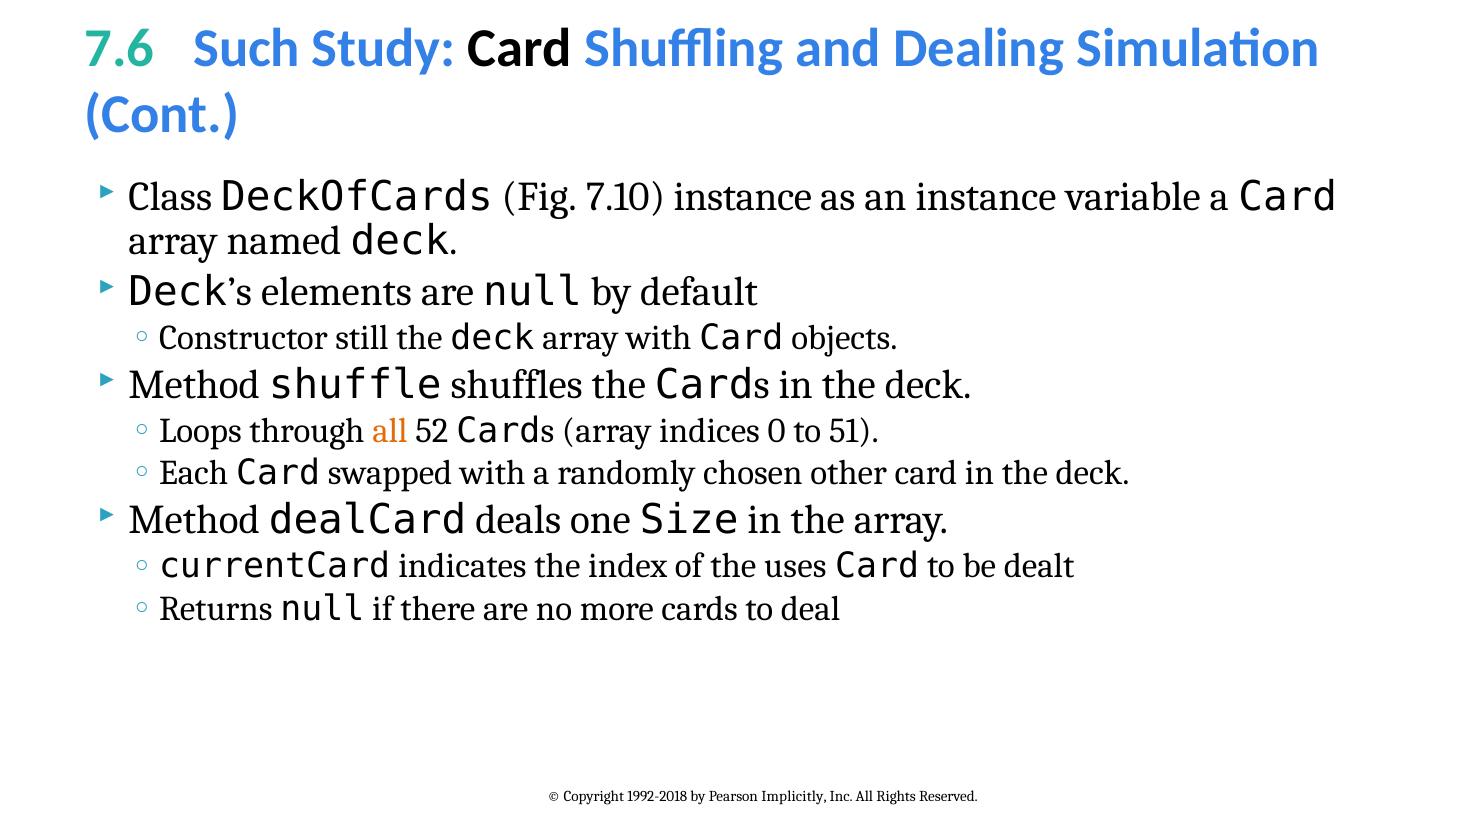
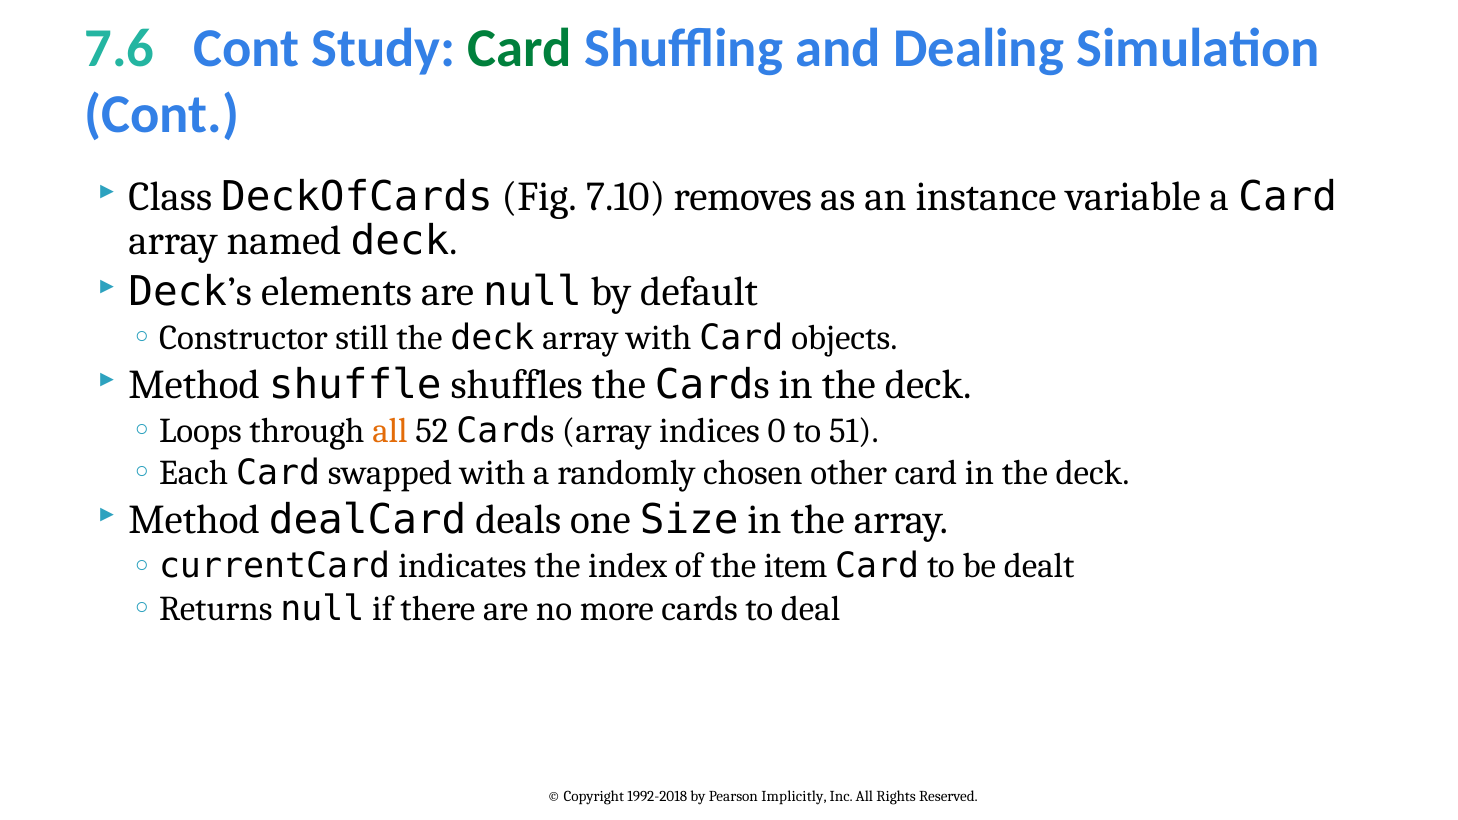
7.6 Such: Such -> Cont (247, 48)
Card colour: black -> green (520, 48)
7.10 instance: instance -> removes (743, 197)
uses: uses -> item (796, 567)
